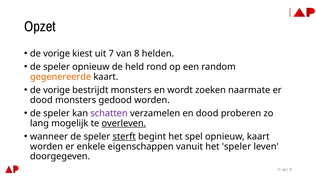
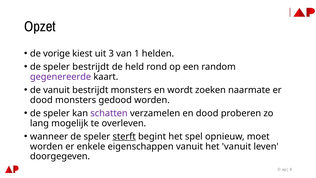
7: 7 -> 3 (111, 53)
van 8: 8 -> 1 (137, 53)
speler opnieuw: opnieuw -> bestrijdt (91, 67)
gegenereerde colour: orange -> purple (61, 77)
vorige: vorige -> vanuit (57, 90)
overleven underline: present -> none (124, 123)
opnieuw kaart: kaart -> moet (258, 136)
het speler: speler -> vanuit (237, 146)
